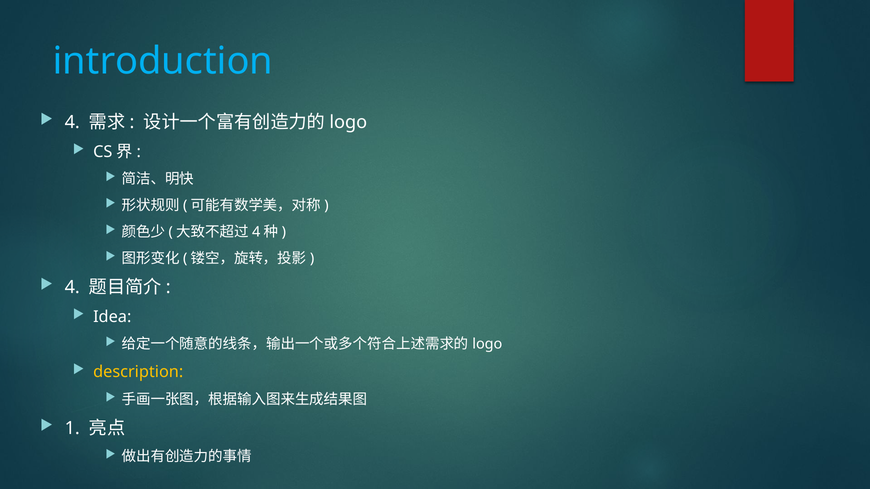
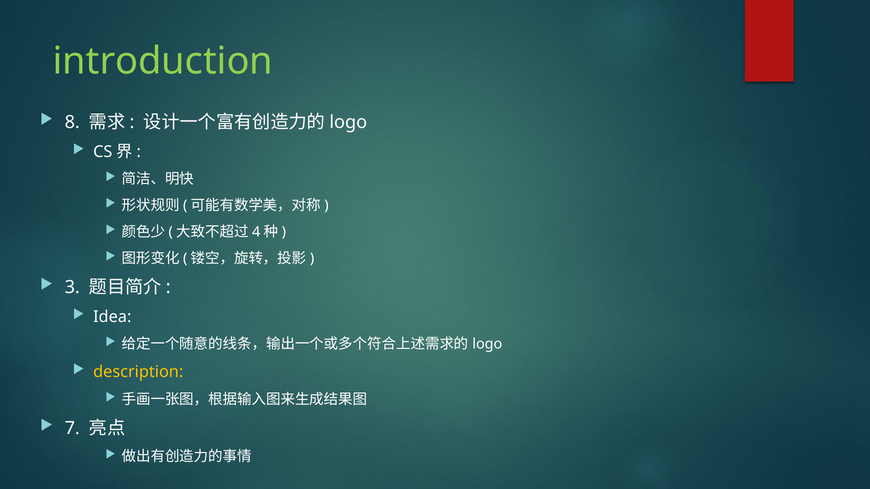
introduction colour: light blue -> light green (163, 61)
4: 4 -> 8 (72, 122)
4: 4 -> 3 (72, 287)
1: 1 -> 7 (72, 428)
